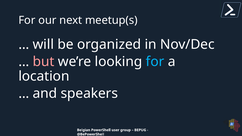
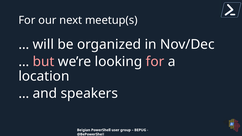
for colour: light blue -> pink (155, 62)
